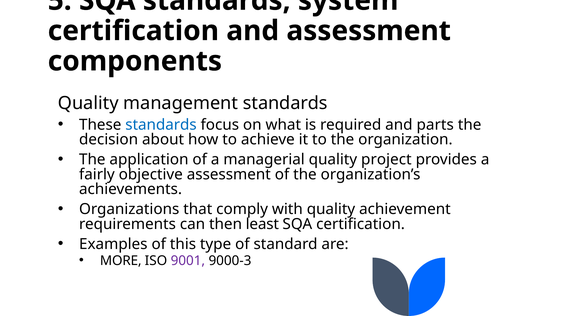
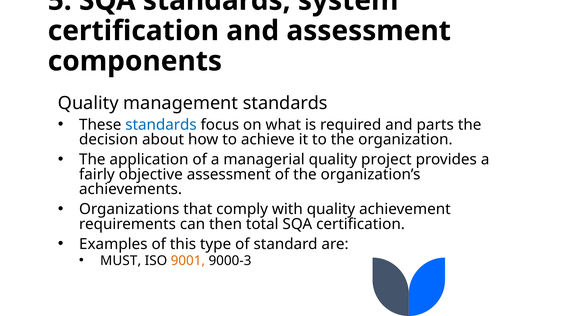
least: least -> total (262, 224)
MORE: MORE -> MUST (121, 261)
9001 colour: purple -> orange (188, 261)
